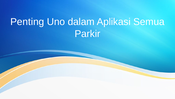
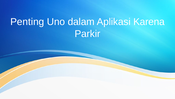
Semua: Semua -> Karena (149, 22)
